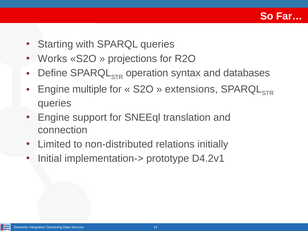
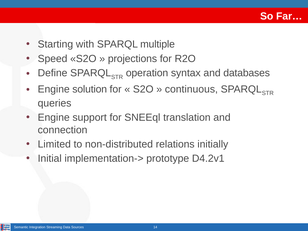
SPARQL queries: queries -> multiple (158, 44)
Works: Works -> Speed (53, 59)
multiple: multiple -> solution (90, 89)
extensions: extensions -> continuous (191, 89)
